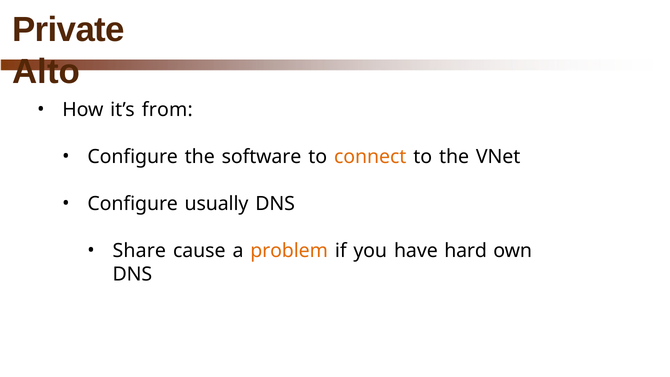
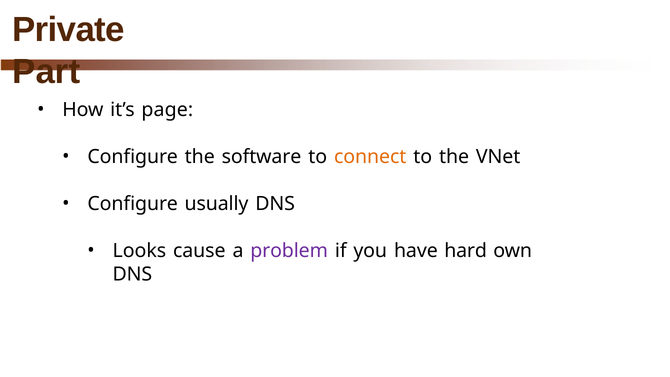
Alto: Alto -> Part (46, 72)
from: from -> page (167, 110)
Share: Share -> Looks (139, 251)
problem colour: orange -> purple (289, 251)
